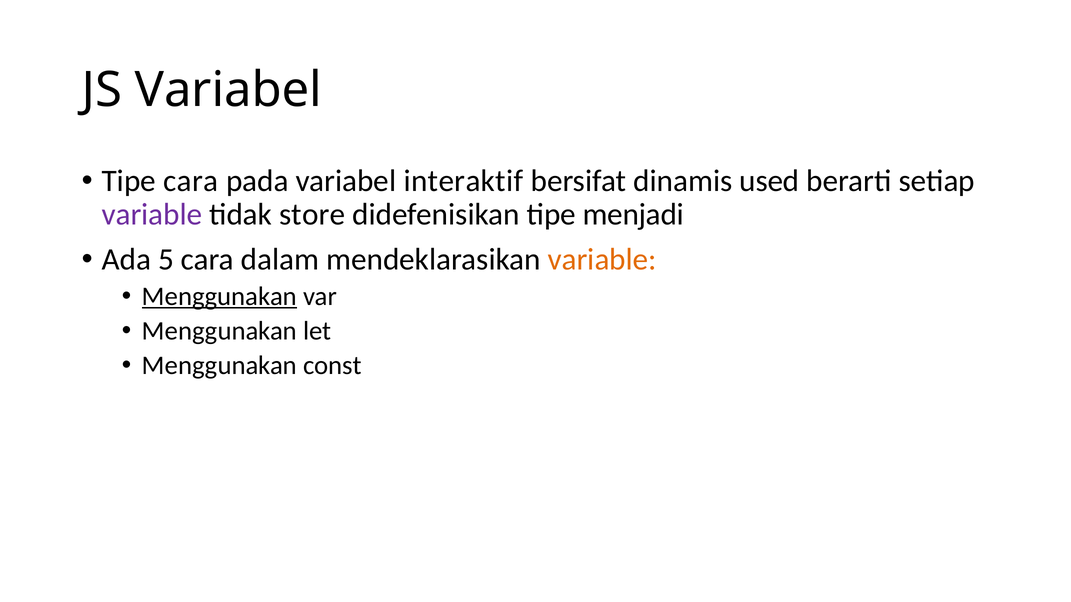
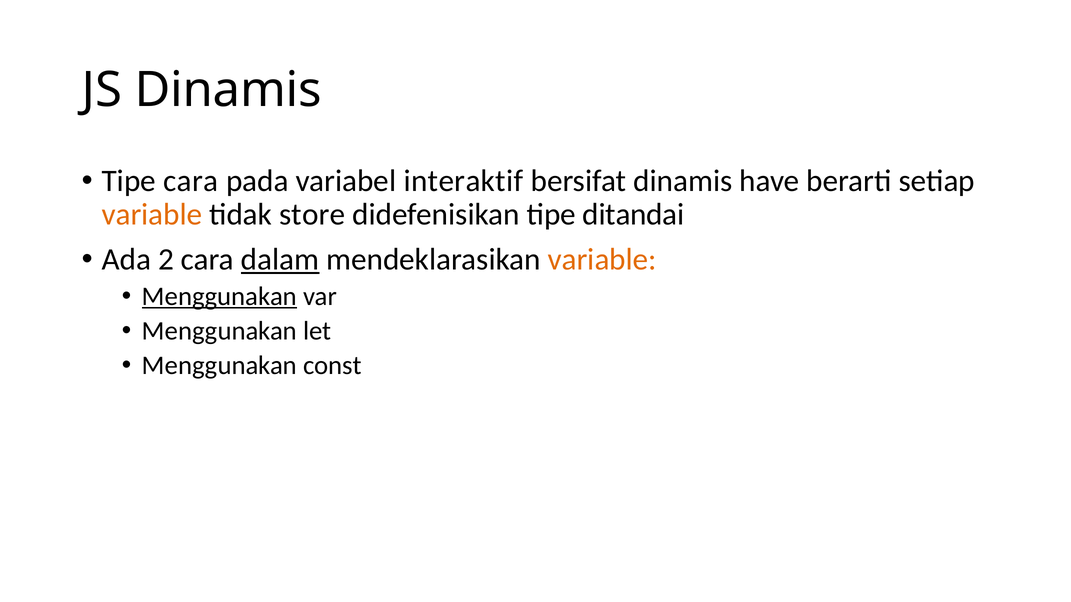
JS Variabel: Variabel -> Dinamis (228, 90)
used: used -> have (769, 181)
variable colour: purple -> orange (152, 215)
menjadi: menjadi -> ditandai (633, 215)
5: 5 -> 2 (166, 260)
dalam underline: none -> present (280, 260)
